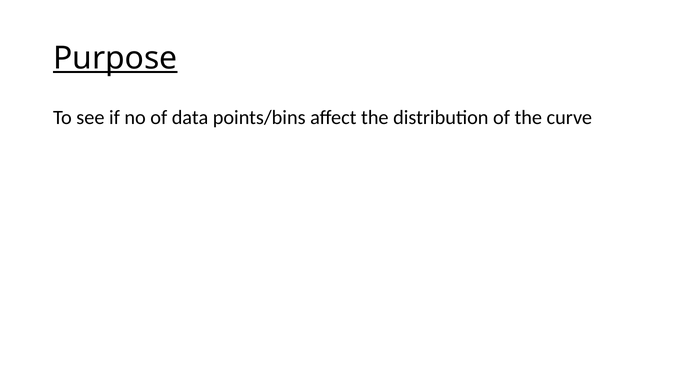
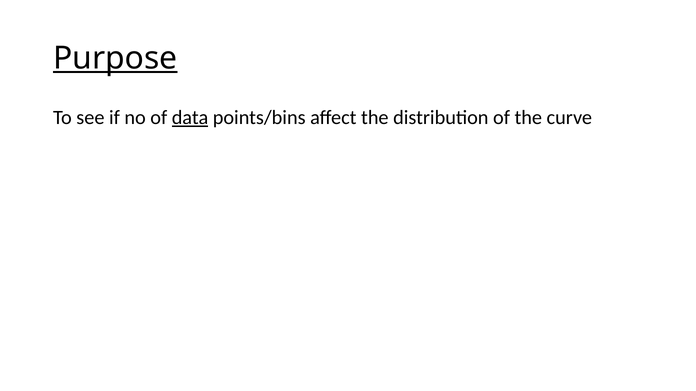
data underline: none -> present (190, 118)
